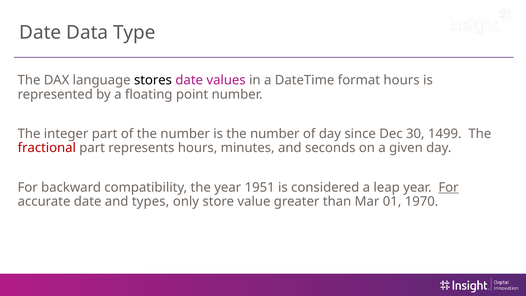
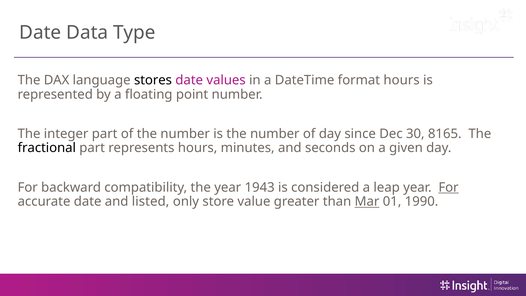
1499: 1499 -> 8165 (445, 134)
fractional colour: red -> black (47, 148)
1951: 1951 -> 1943 (260, 187)
types: types -> listed (151, 202)
Mar underline: none -> present (367, 202)
1970: 1970 -> 1990 (422, 202)
